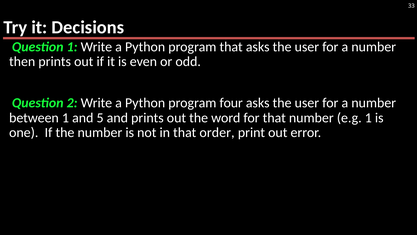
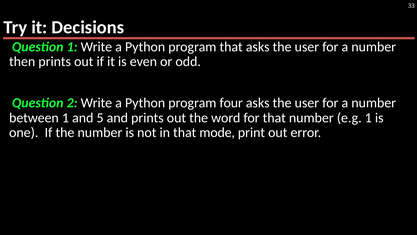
order: order -> mode (217, 132)
